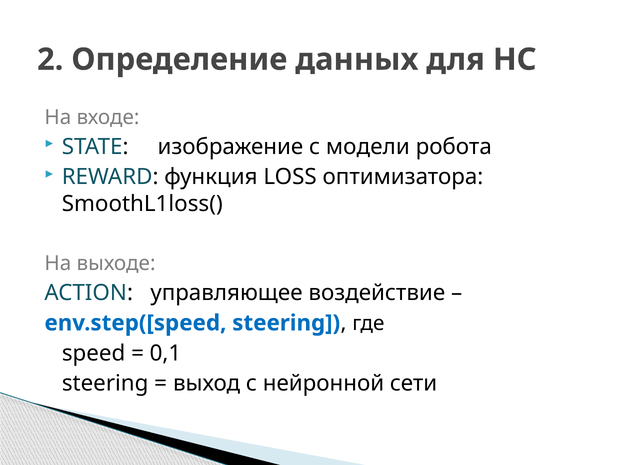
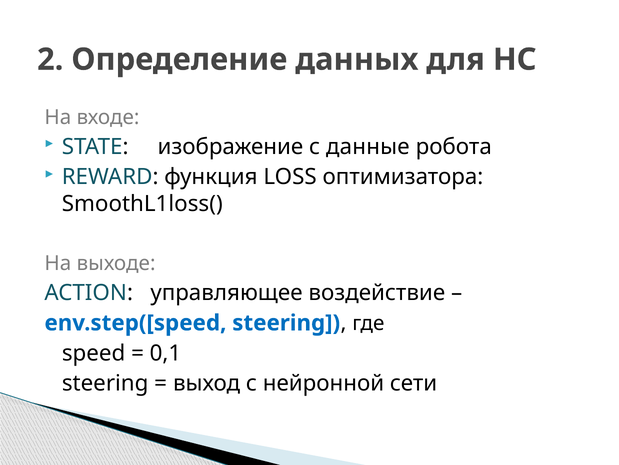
модели: модели -> данные (368, 146)
